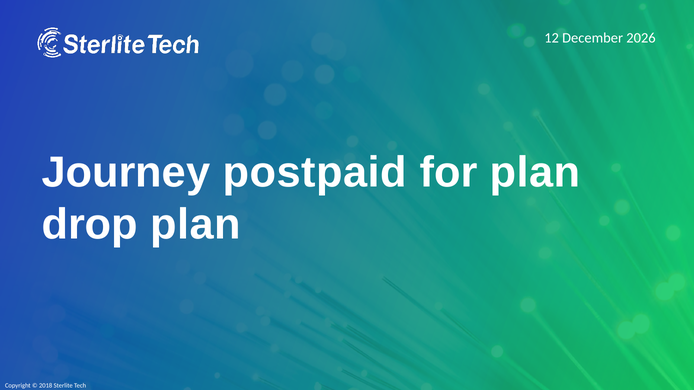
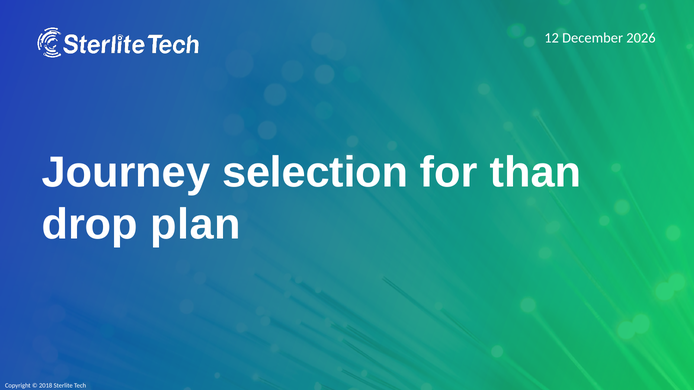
postpaid: postpaid -> selection (315, 173)
for plan: plan -> than (535, 173)
